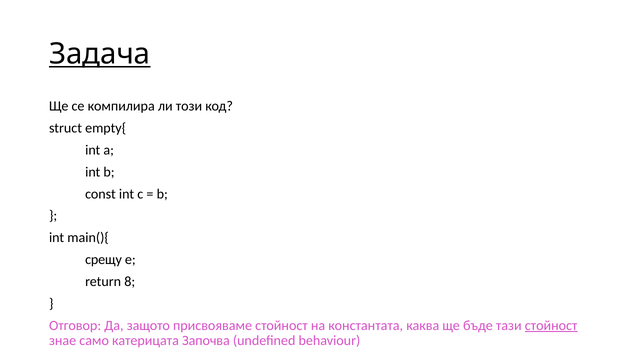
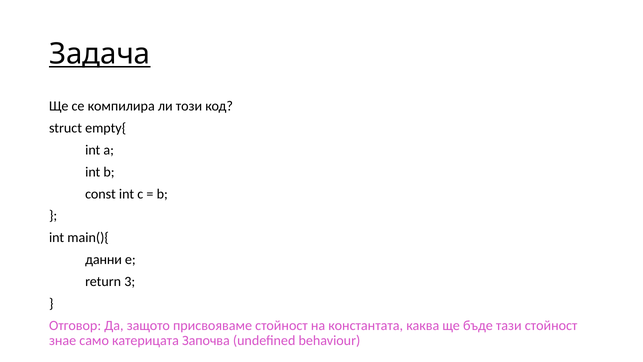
срещу: срещу -> данни (104, 259)
8: 8 -> 3 (130, 281)
стойност underline: present -> none (551, 325)
